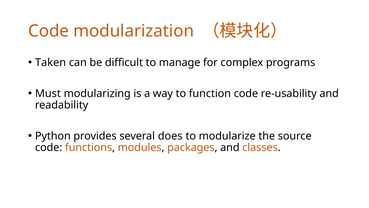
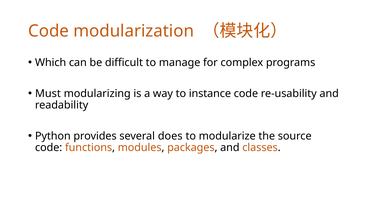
Taken: Taken -> Which (51, 62)
function: function -> instance (210, 93)
